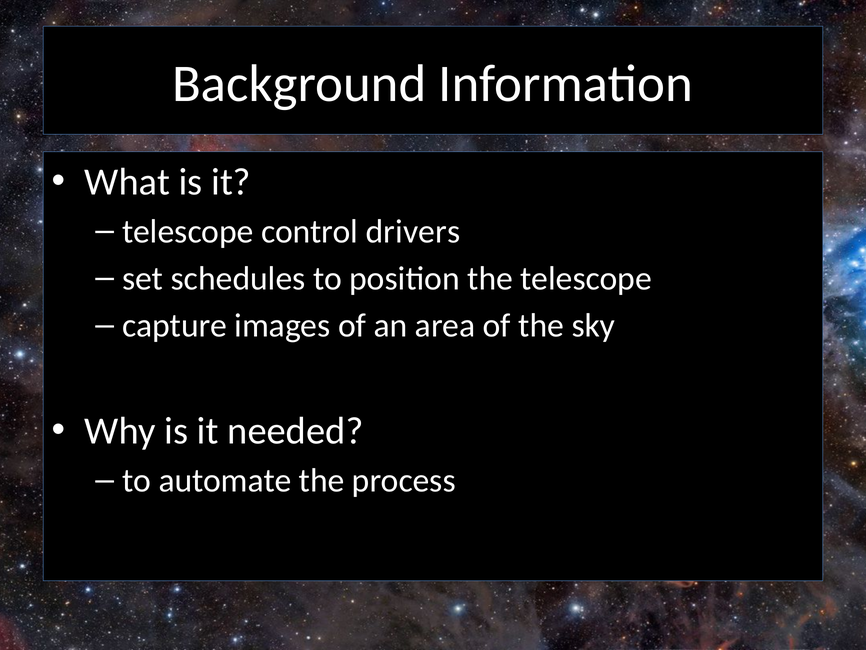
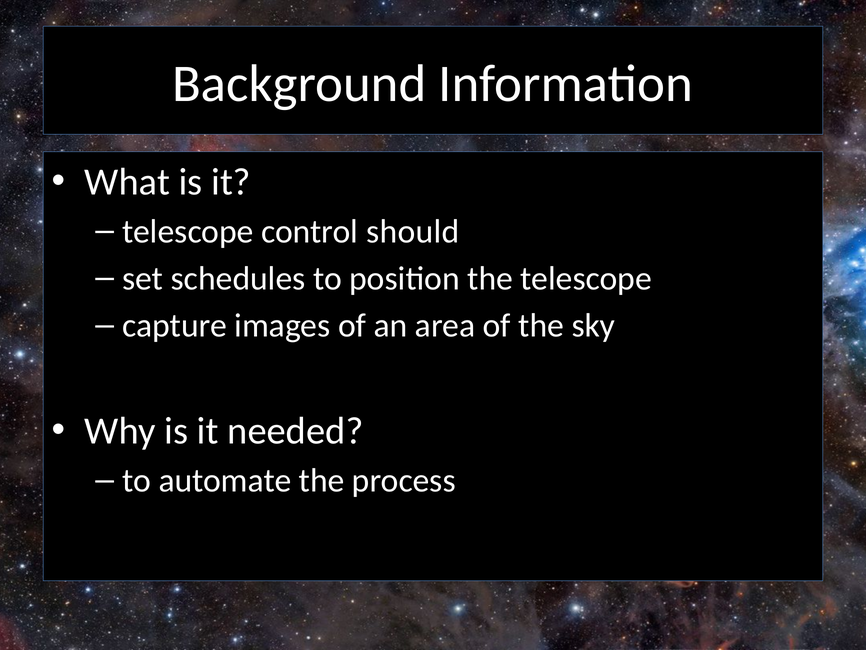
drivers: drivers -> should (413, 231)
